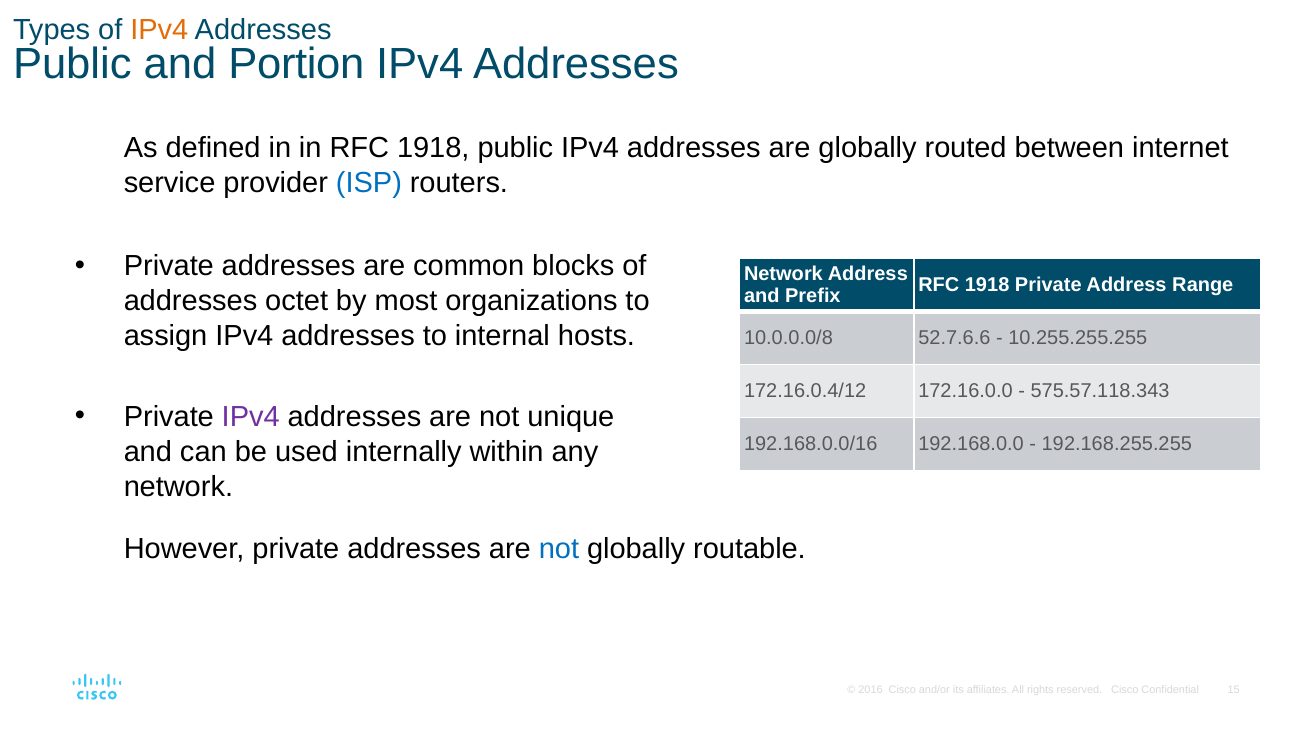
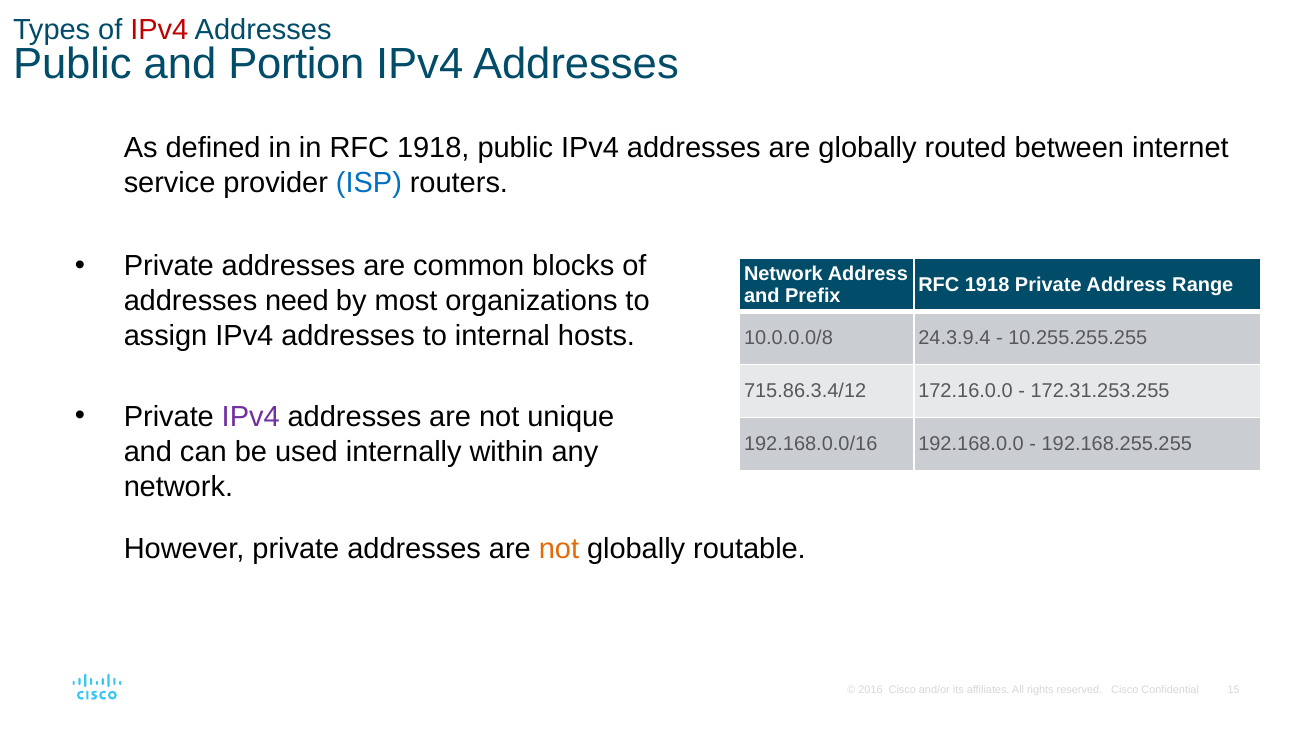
IPv4 colour: orange -> red (159, 30)
octet: octet -> need (297, 301)
52.7.6.6: 52.7.6.6 -> 24.3.9.4 (954, 338)
172.16.0.4/12: 172.16.0.4/12 -> 715.86.3.4/12 (805, 391)
575.57.118.343: 575.57.118.343 -> 172.31.253.255 (1100, 391)
not colour: blue -> orange (559, 549)
